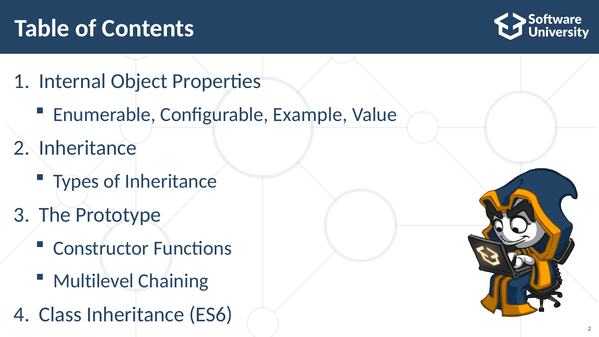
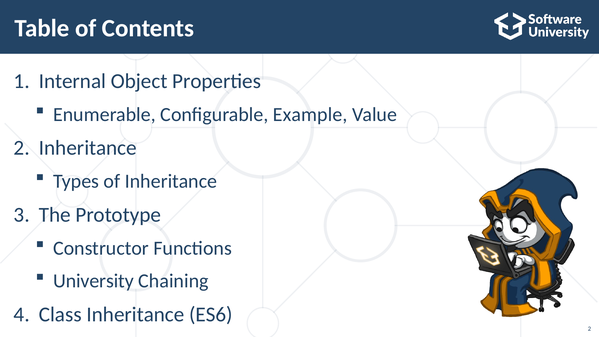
Multilevel: Multilevel -> University (93, 281)
